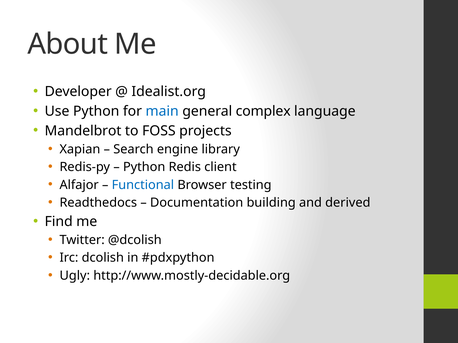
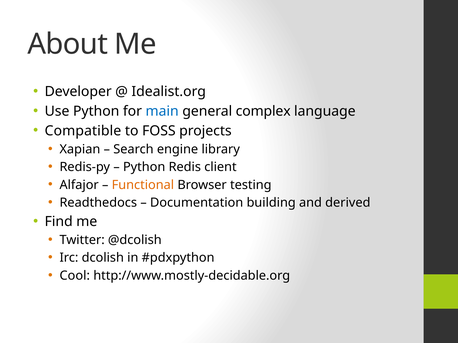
Mandelbrot: Mandelbrot -> Compatible (83, 131)
Functional colour: blue -> orange (143, 185)
Ugly: Ugly -> Cool (75, 276)
